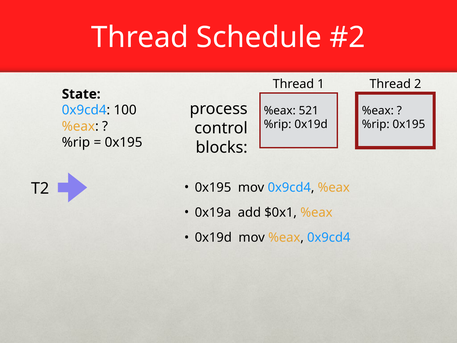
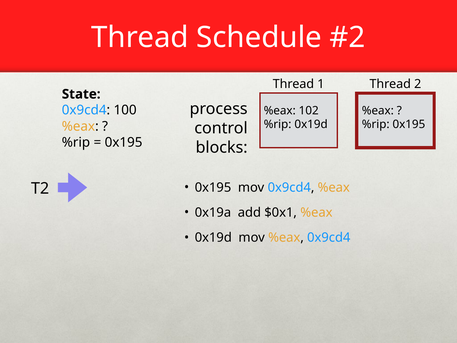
521: 521 -> 102 (309, 110)
